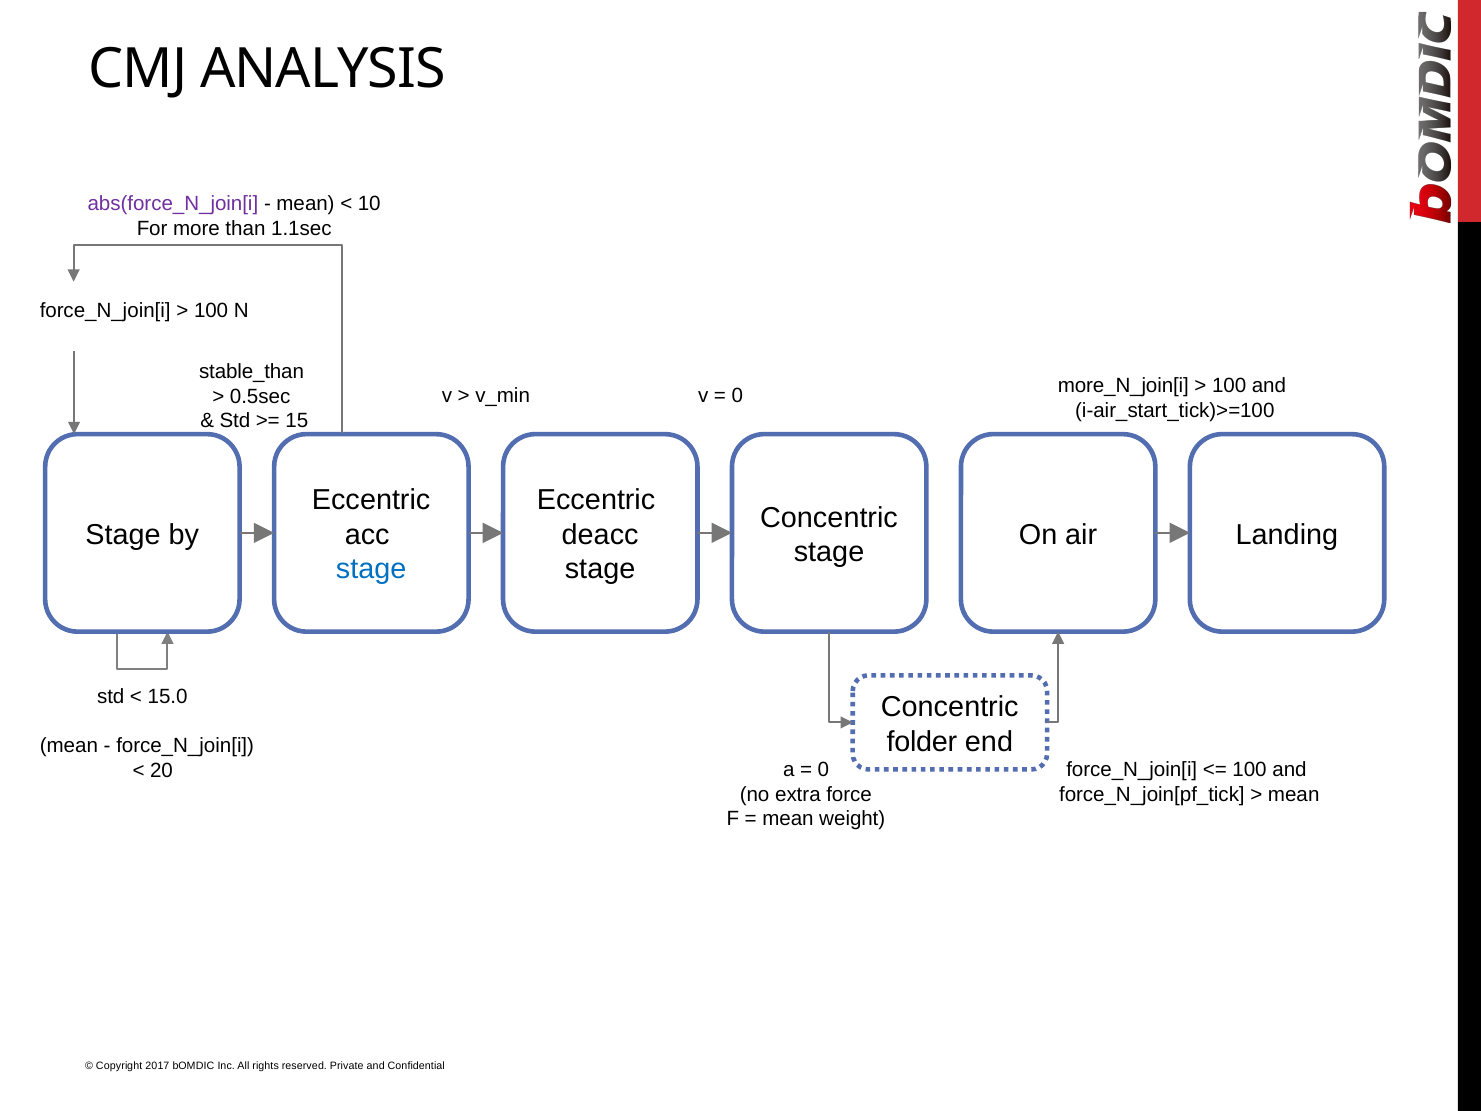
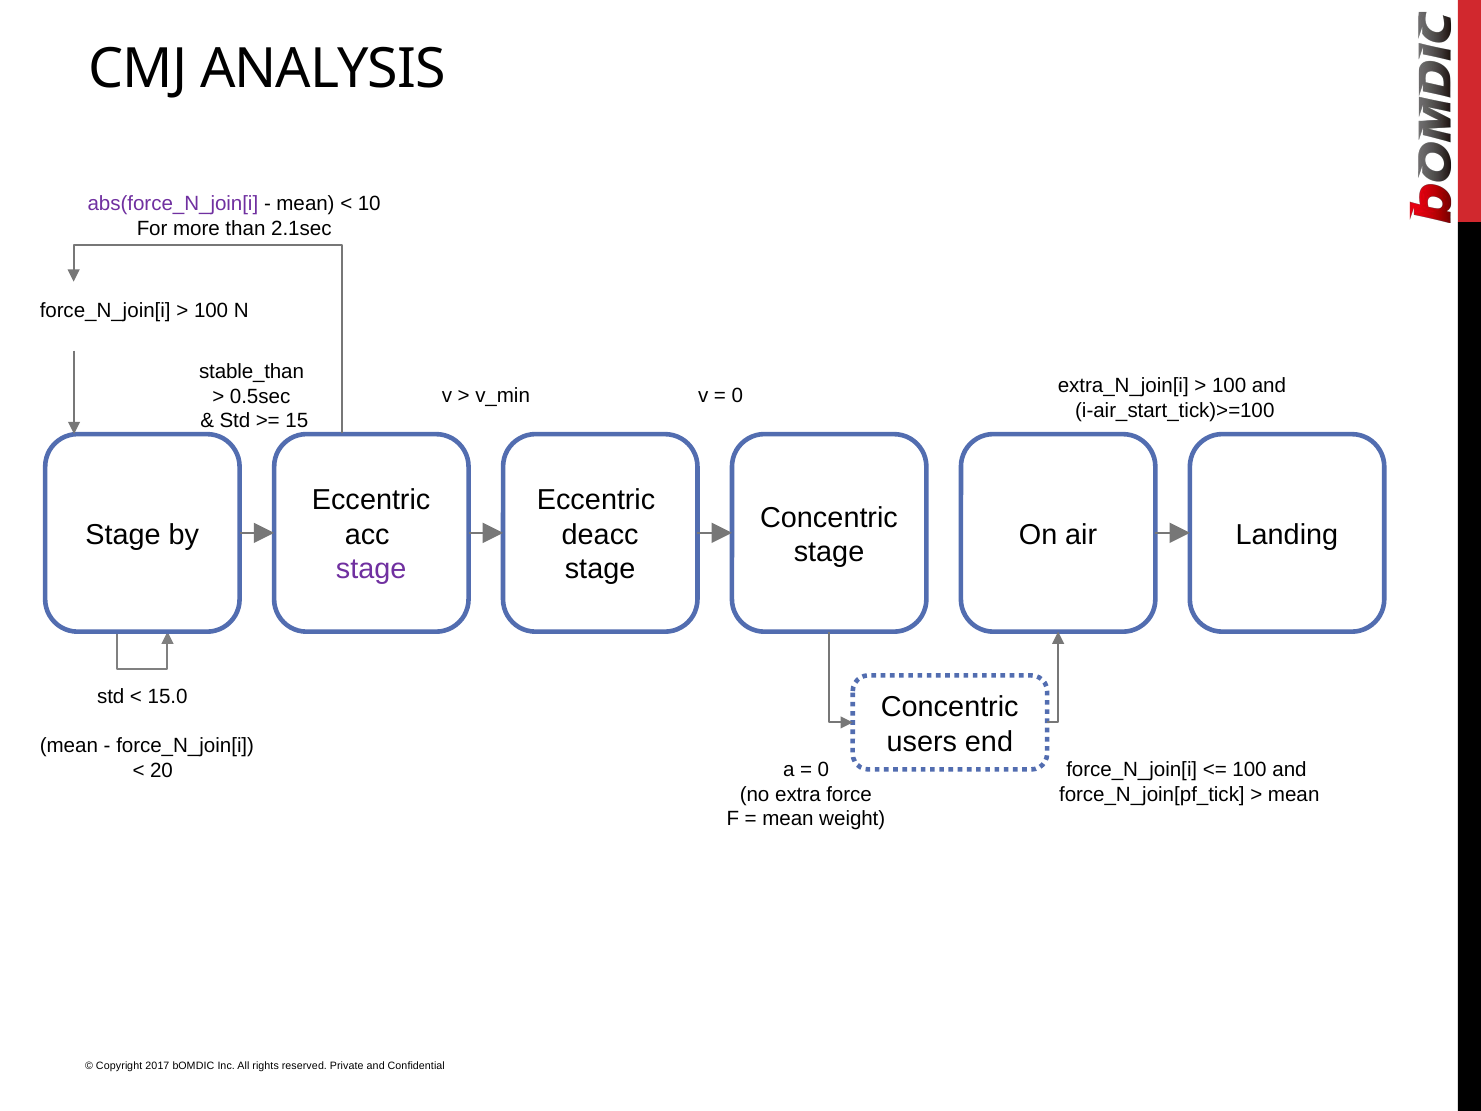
1.1sec: 1.1sec -> 2.1sec (301, 229)
more_N_join[i: more_N_join[i -> extra_N_join[i (1123, 386)
stage colour: blue -> purple (371, 569)
folder: folder -> users (922, 741)
